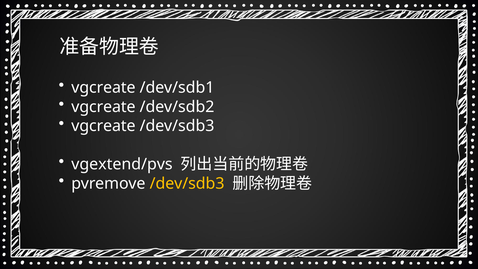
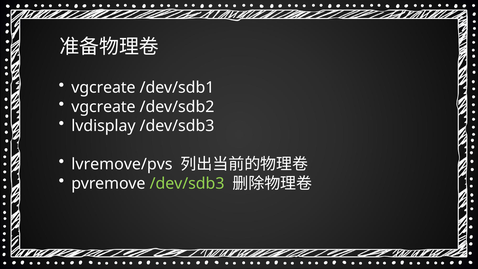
vgcreate: vgcreate -> lvdisplay (103, 126)
vgextend/pvs: vgextend/pvs -> lvremove/pvs (122, 164)
/dev/sdb3 colour: yellow -> light green (187, 183)
